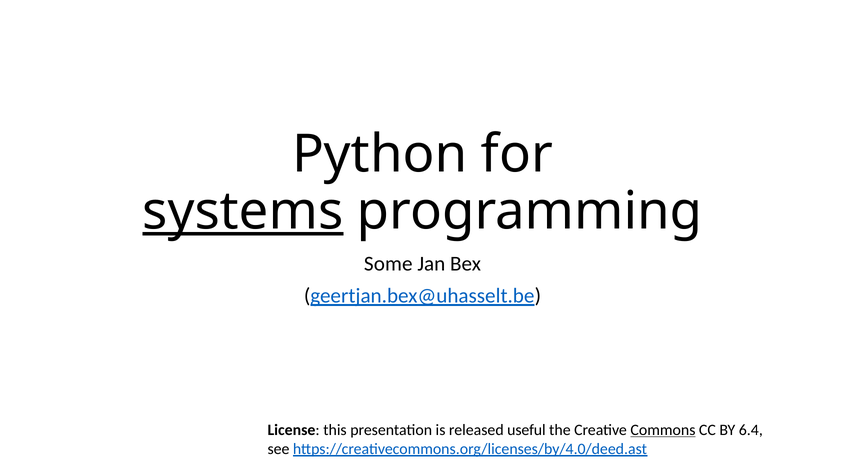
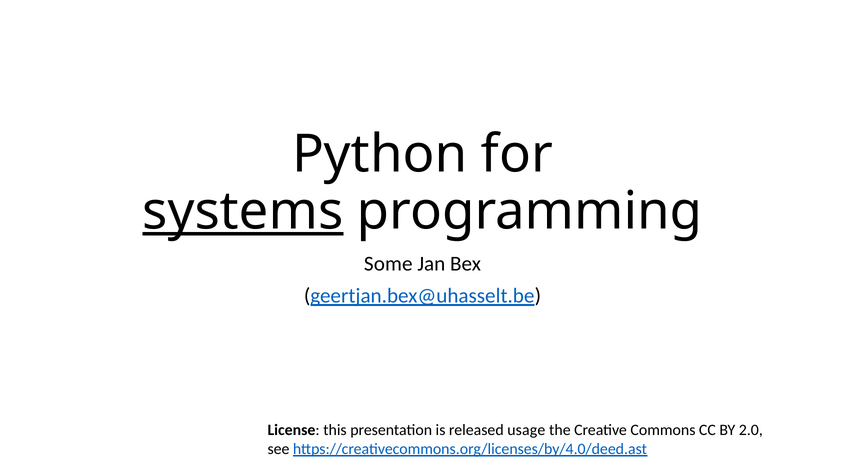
useful: useful -> usage (526, 430)
Commons underline: present -> none (663, 430)
6.4: 6.4 -> 2.0 (751, 430)
